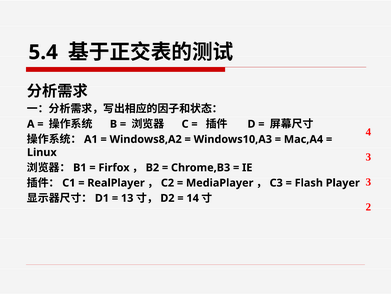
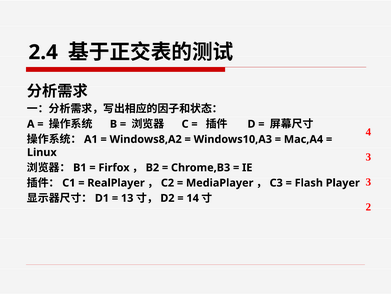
5.4: 5.4 -> 2.4 (43, 52)
